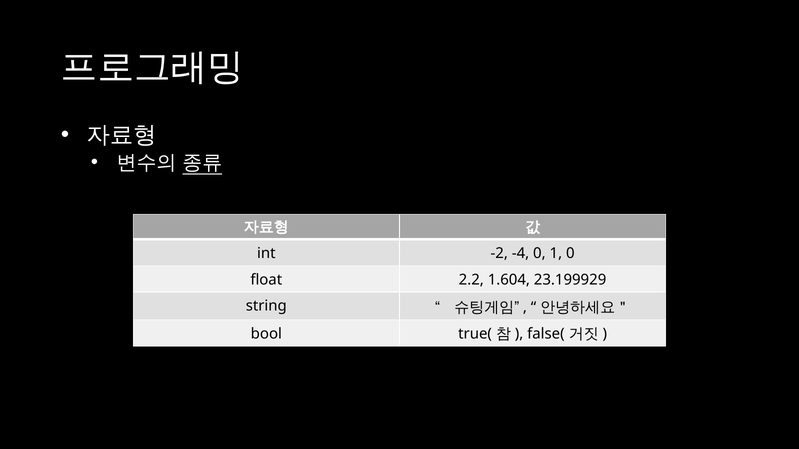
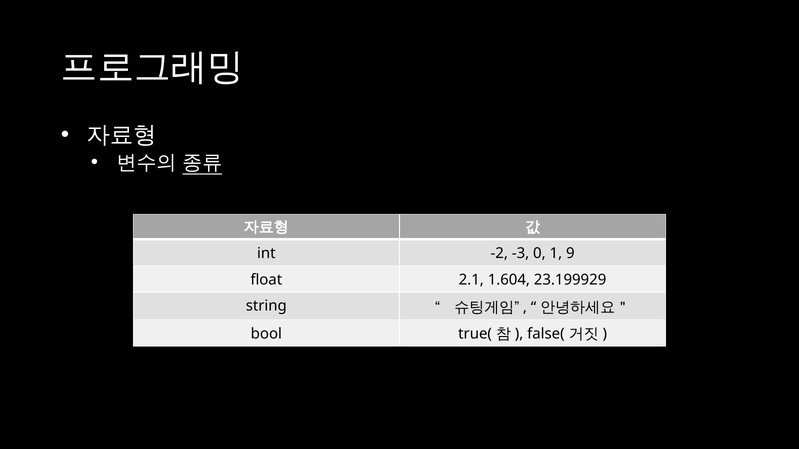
-4: -4 -> -3 (521, 254)
1 0: 0 -> 9 (570, 254)
2.2: 2.2 -> 2.1 (471, 280)
